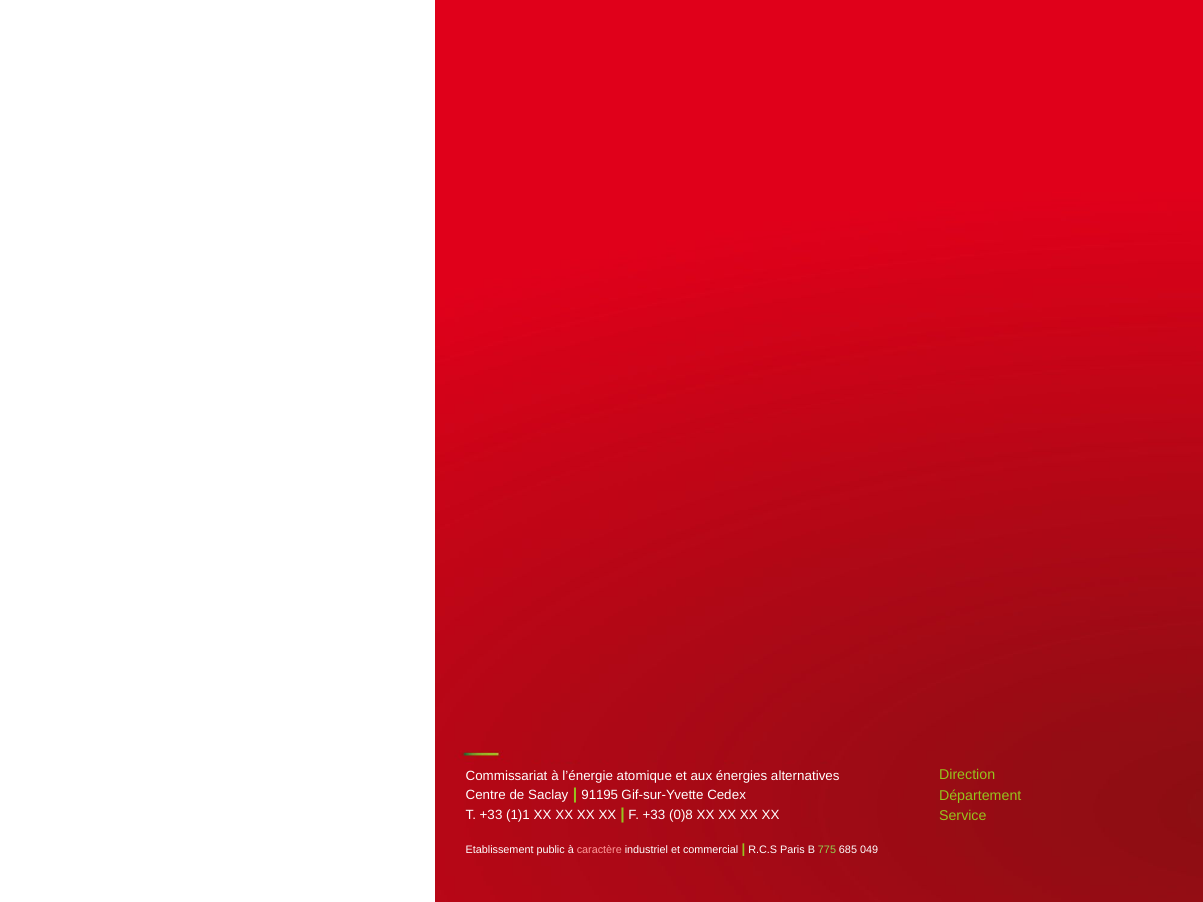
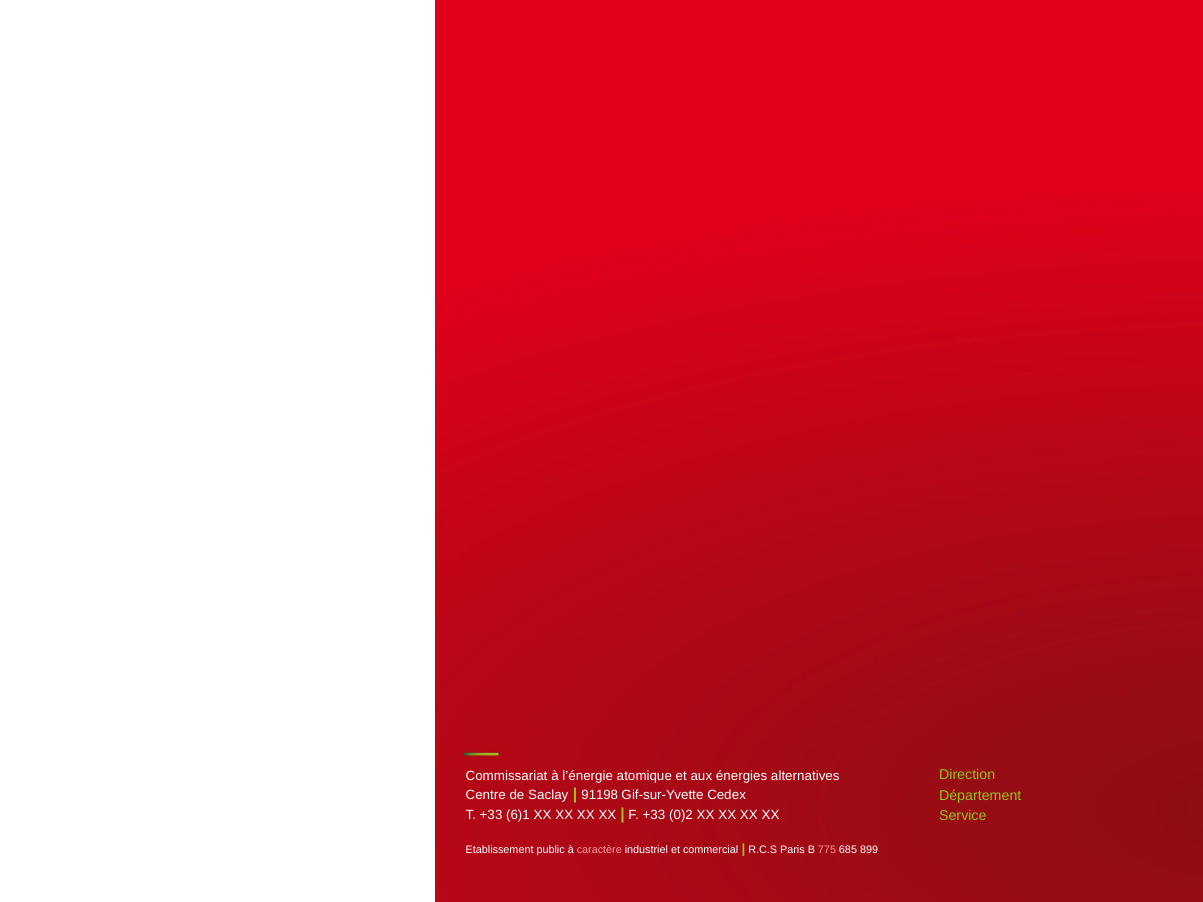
91195: 91195 -> 91198 (600, 795)
1)1: 1)1 -> 6)1 (518, 816)
0)8: 0)8 -> 0)2 (681, 816)
775 colour: light green -> pink (827, 850)
049: 049 -> 899 (869, 850)
